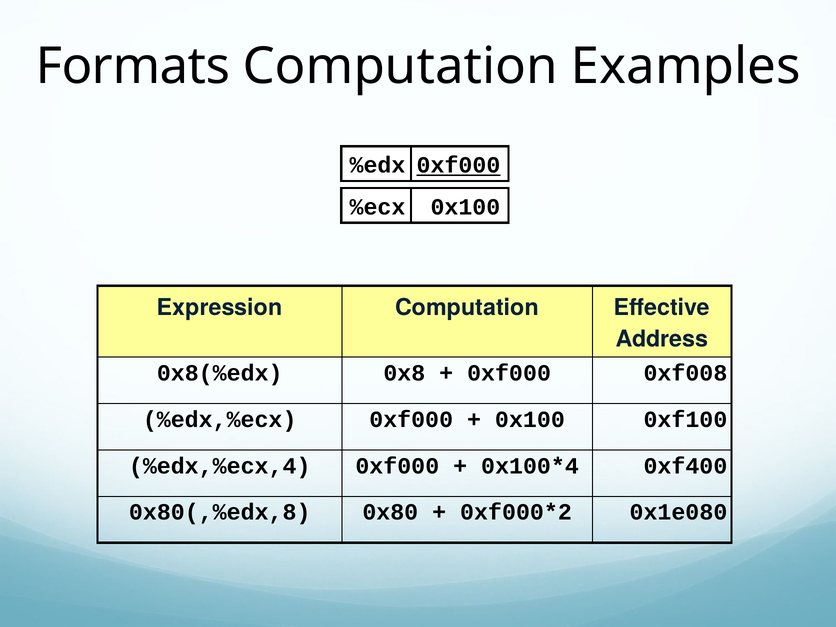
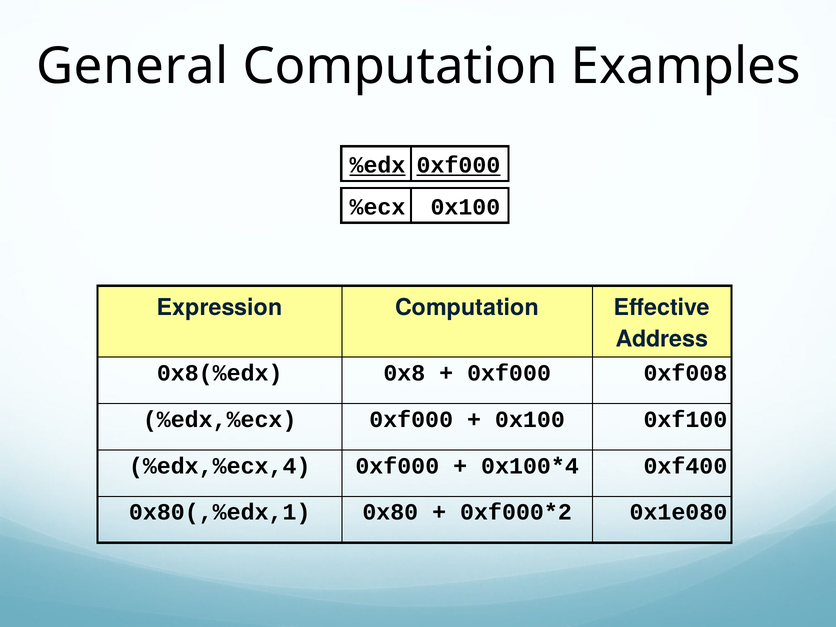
Formats: Formats -> General (132, 66)
%edx underline: none -> present (377, 165)
0x80(,%edx,8: 0x80(,%edx,8 -> 0x80(,%edx,1 (220, 512)
